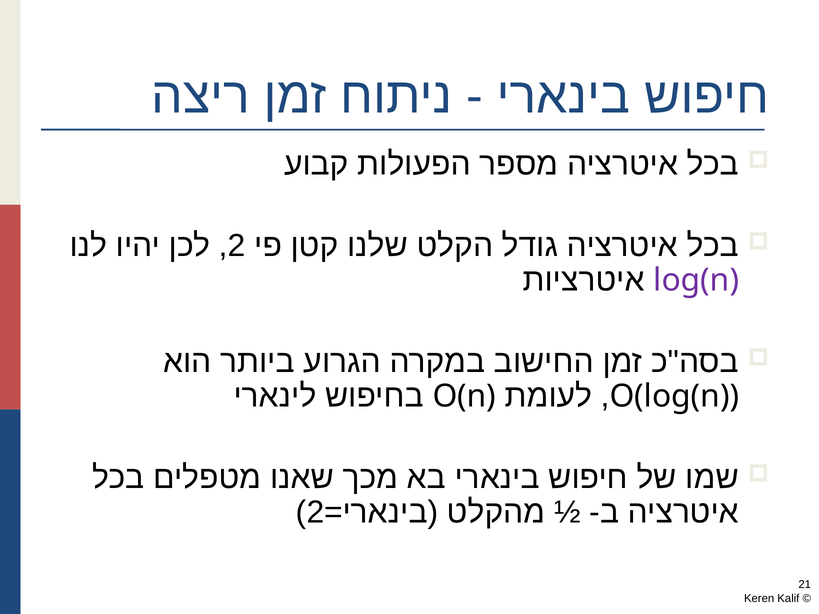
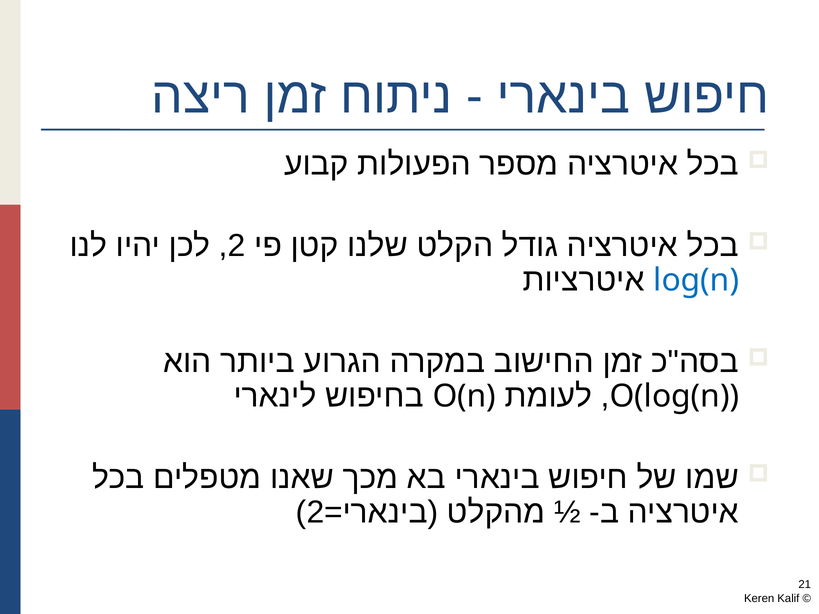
log(n colour: purple -> blue (696, 280)
